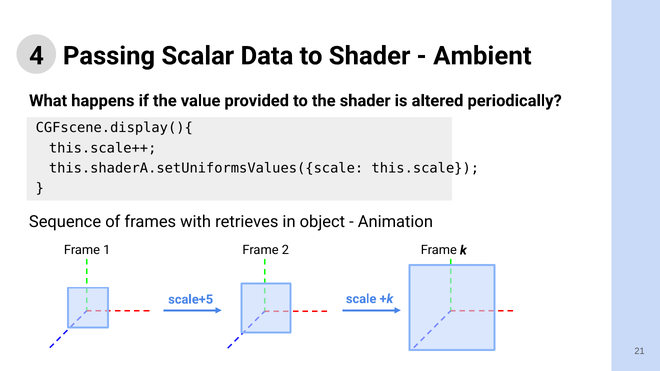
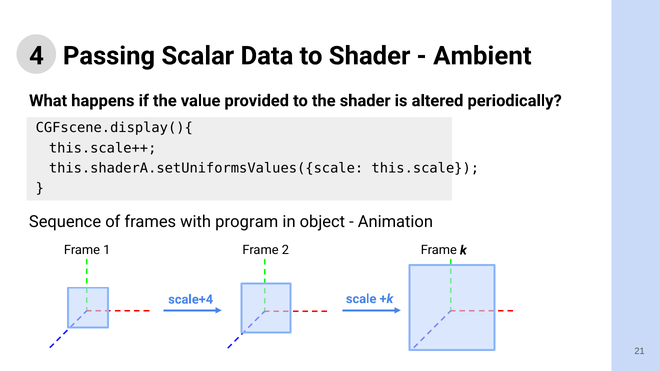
retrieves: retrieves -> program (247, 222)
scale+5: scale+5 -> scale+4 (191, 300)
